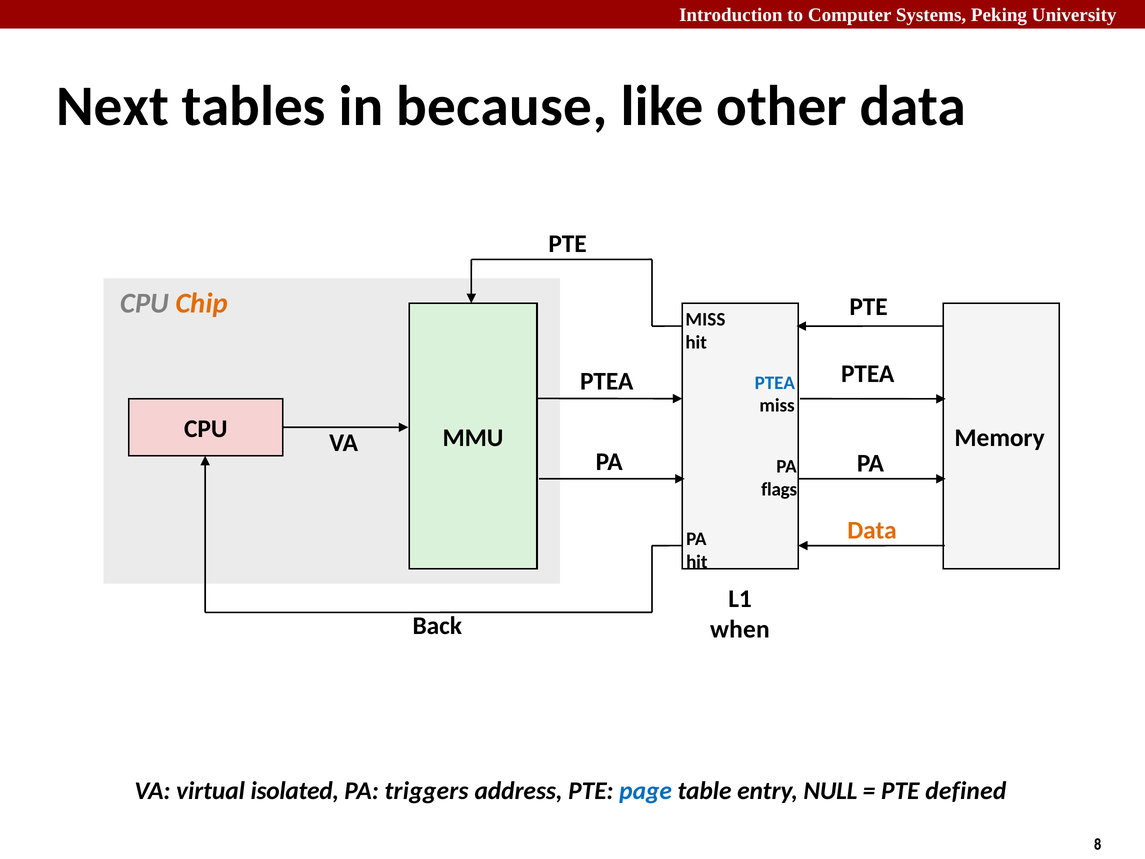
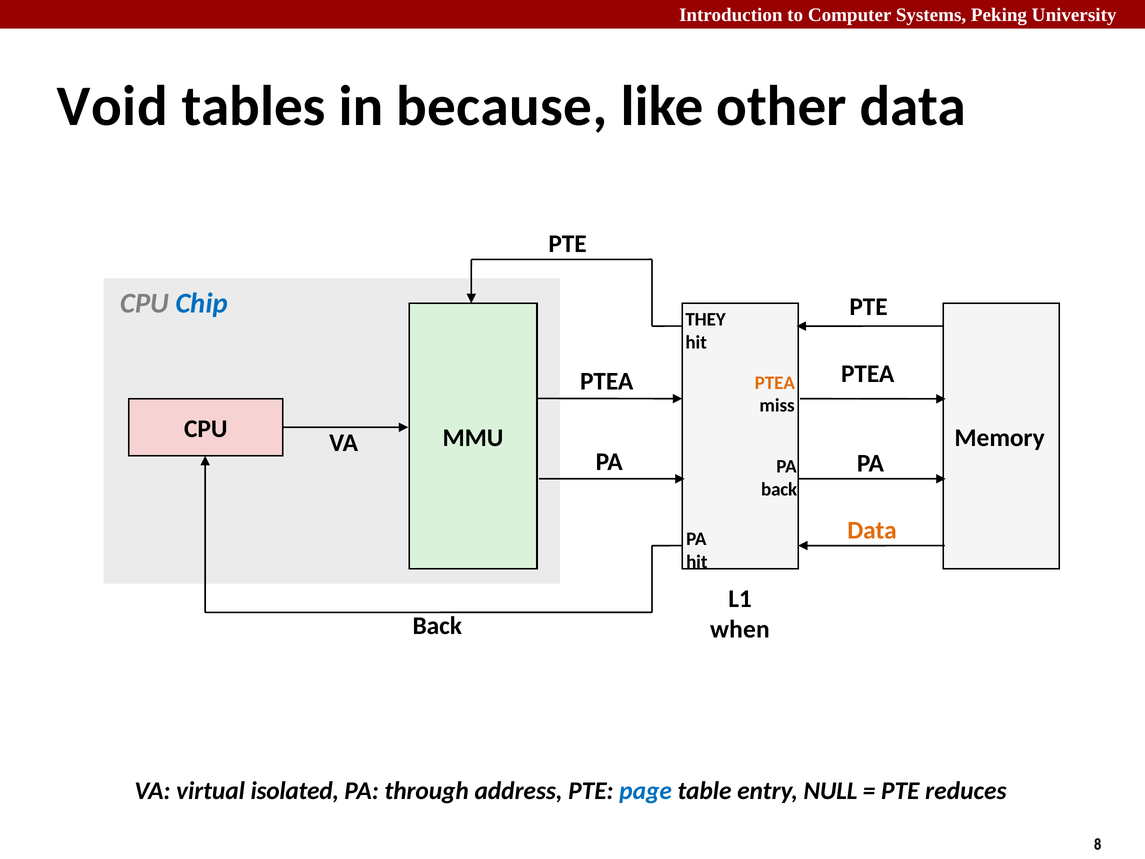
Next: Next -> Void (112, 106)
Chip colour: orange -> blue (202, 303)
MISS: MISS -> THEY (706, 320)
PTEA colour: blue -> orange (775, 383)
flags: flags -> back (779, 489)
triggers: triggers -> through (427, 791)
defined: defined -> reduces (966, 791)
